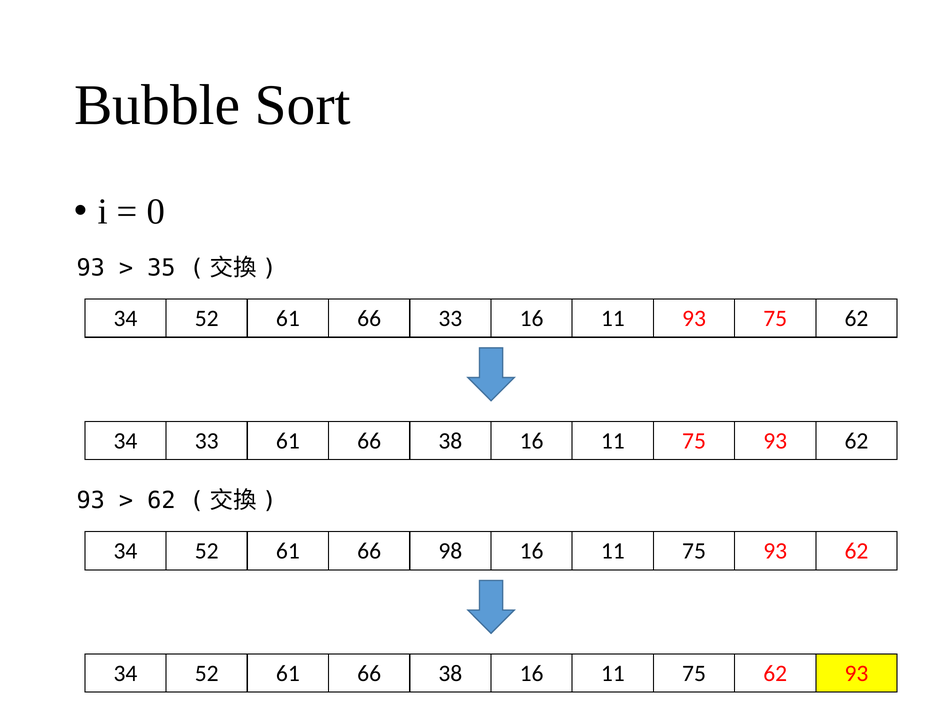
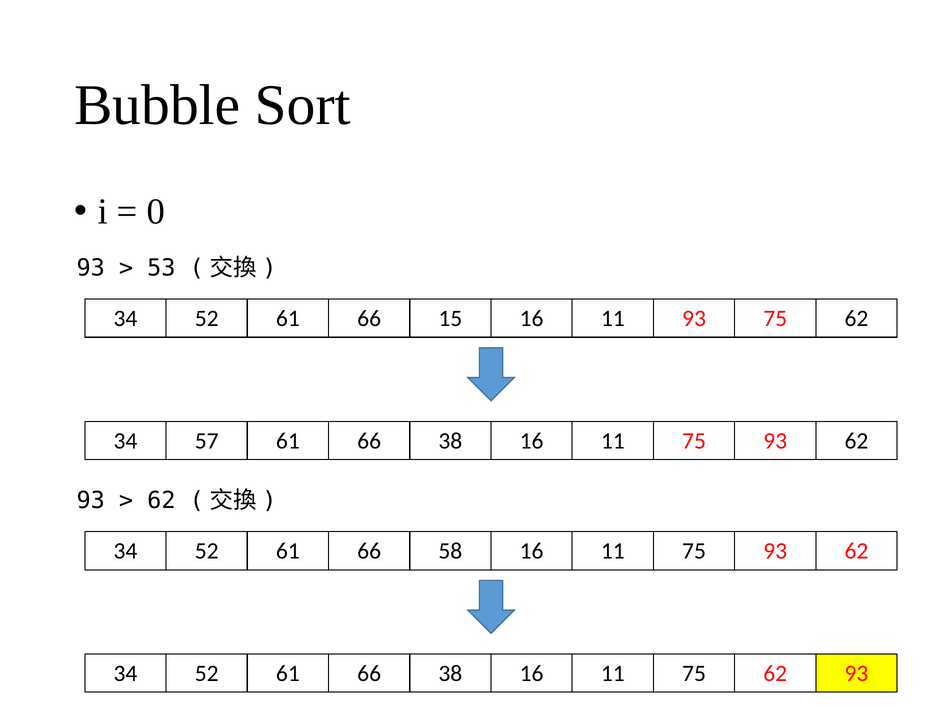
35: 35 -> 53 (161, 268)
66 33: 33 -> 15 (450, 319)
34 33: 33 -> 57 (207, 441)
98: 98 -> 58 (450, 551)
